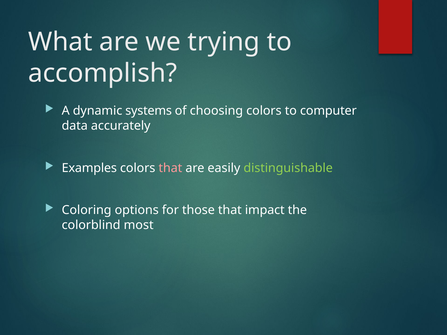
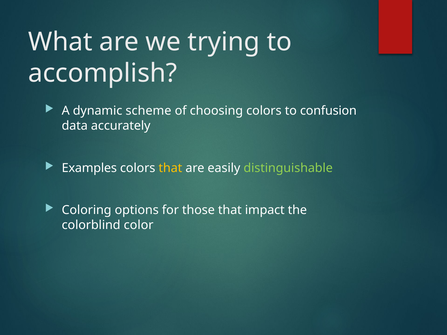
systems: systems -> scheme (148, 111)
computer: computer -> confusion (328, 111)
that colour: pink -> yellow (170, 168)
most: most -> color (139, 225)
